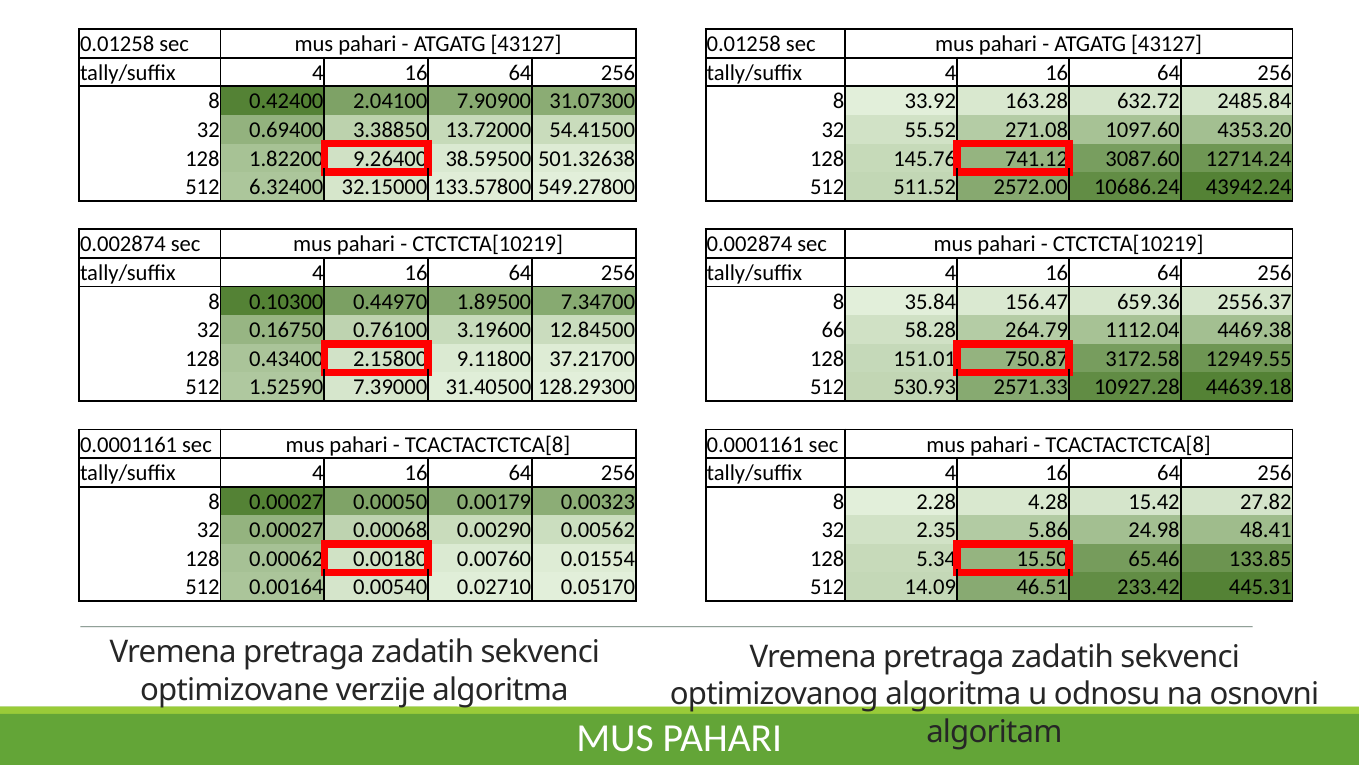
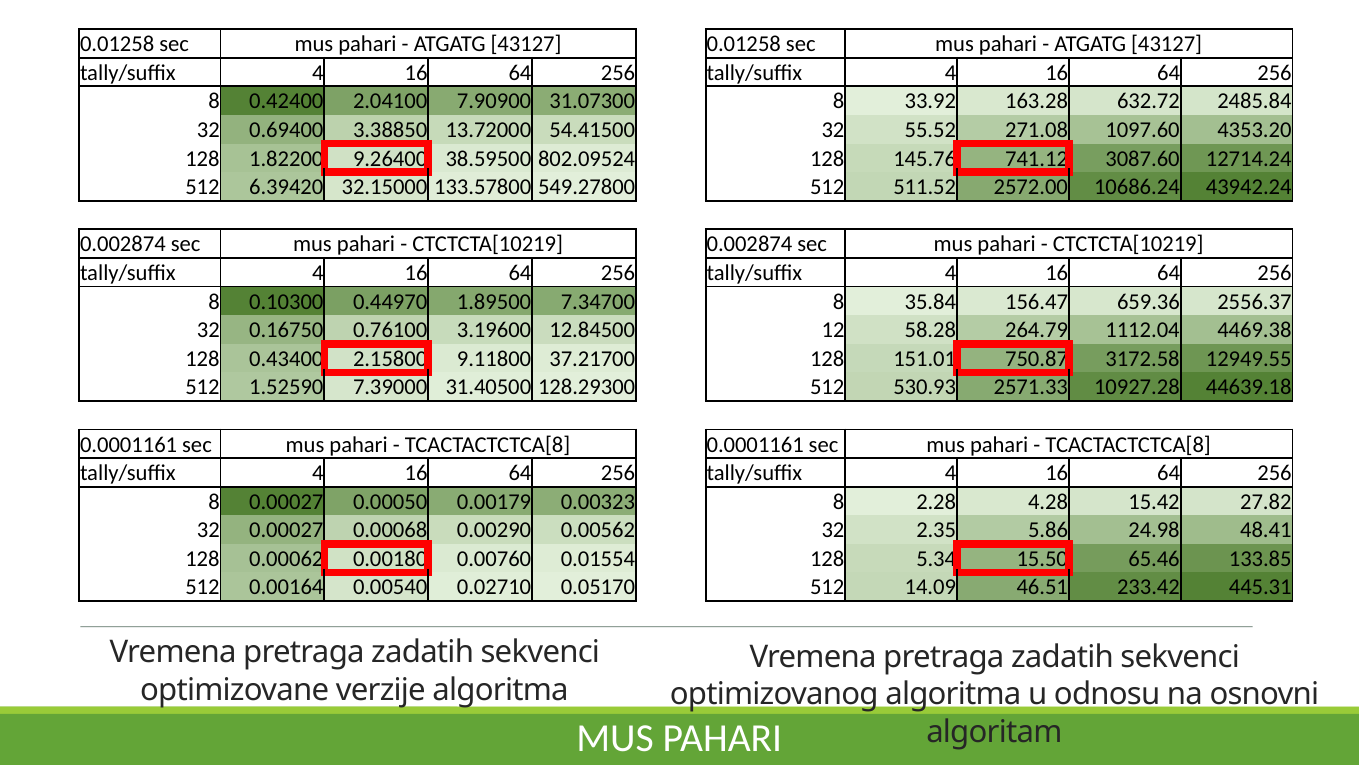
501.32638: 501.32638 -> 802.09524 (587, 158)
6.32400: 6.32400 -> 6.39420 (286, 187)
66: 66 -> 12 (833, 330)
